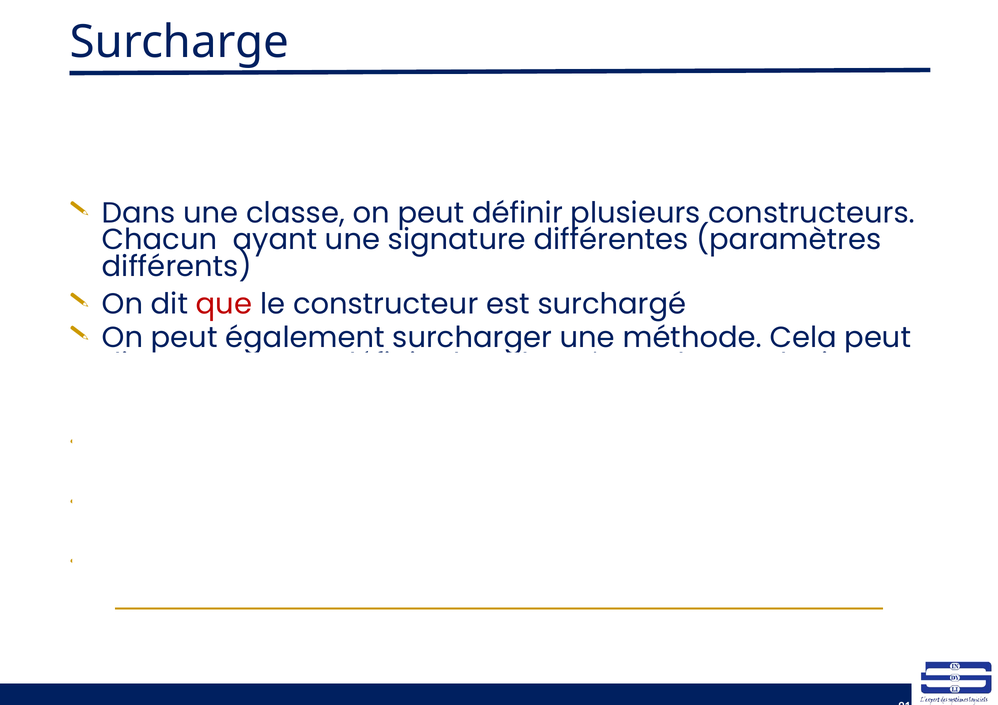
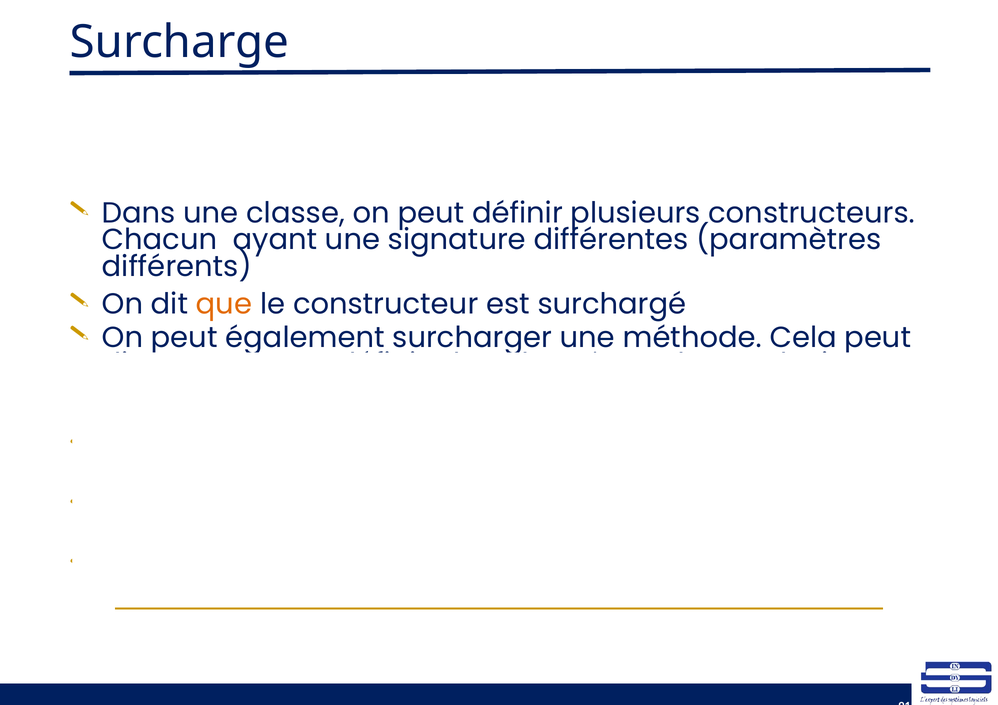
que colour: red -> orange (224, 304)
